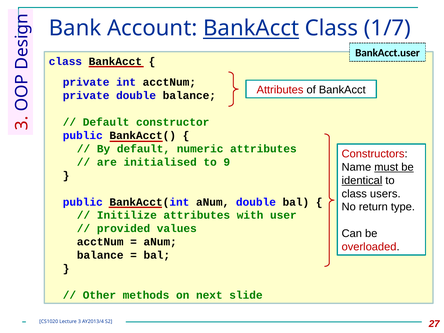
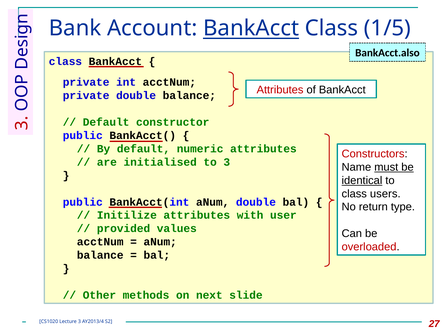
1/7: 1/7 -> 1/5 (387, 28)
BankAcct.user: BankAcct.user -> BankAcct.also (387, 53)
to 9: 9 -> 3 (227, 162)
